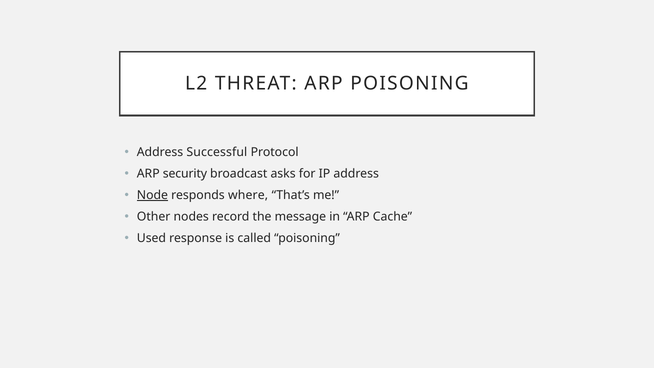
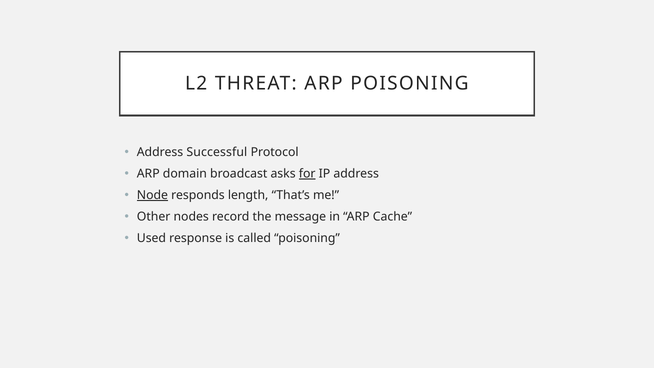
security: security -> domain (185, 174)
for underline: none -> present (307, 174)
where: where -> length (248, 195)
